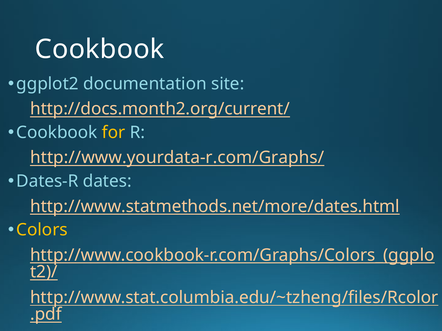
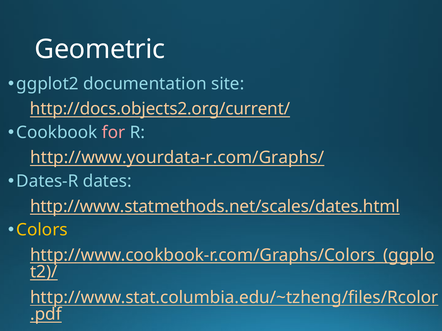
Cookbook: Cookbook -> Geometric (100, 50)
http://docs.month2.org/current/: http://docs.month2.org/current/ -> http://docs.objects2.org/current/ (160, 109)
for colour: yellow -> pink (114, 133)
http://www.statmethods.net/more/dates.html: http://www.statmethods.net/more/dates.html -> http://www.statmethods.net/scales/dates.html (215, 207)
